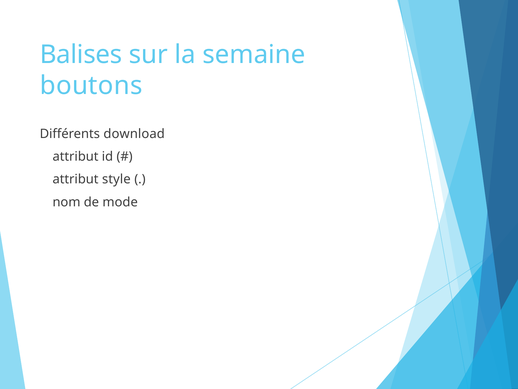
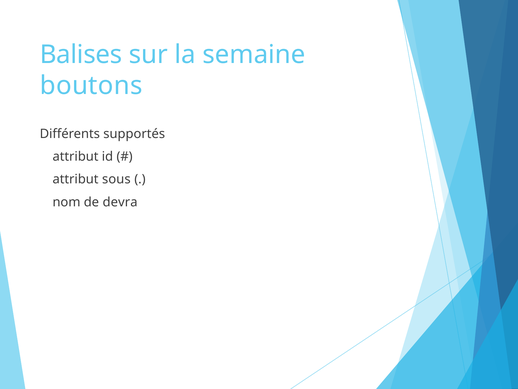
download: download -> supportés (134, 134)
style: style -> sous (116, 179)
mode: mode -> devra (120, 202)
